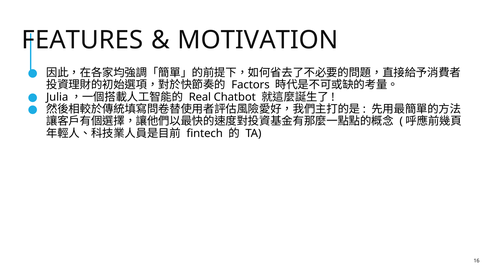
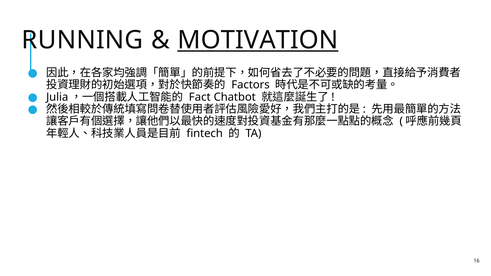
FEATURES: FEATURES -> RUNNING (82, 40)
MOTIVATION underline: none -> present (258, 40)
Real: Real -> Fact (200, 97)
